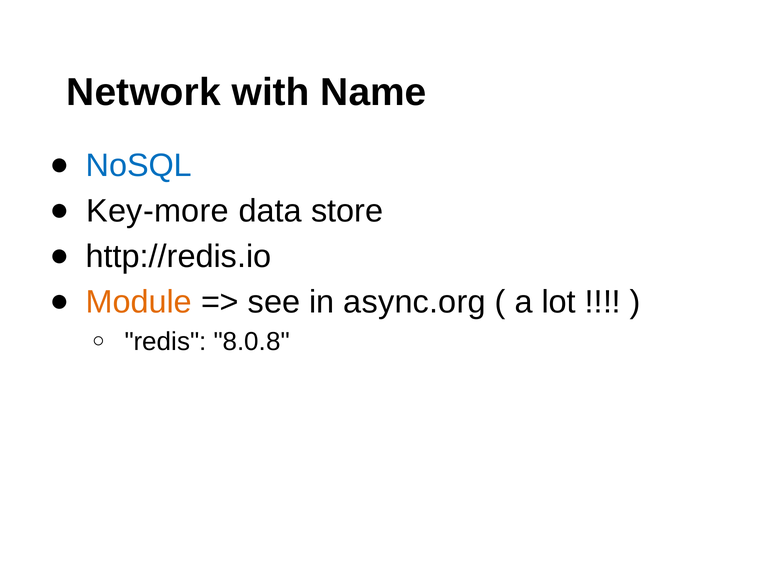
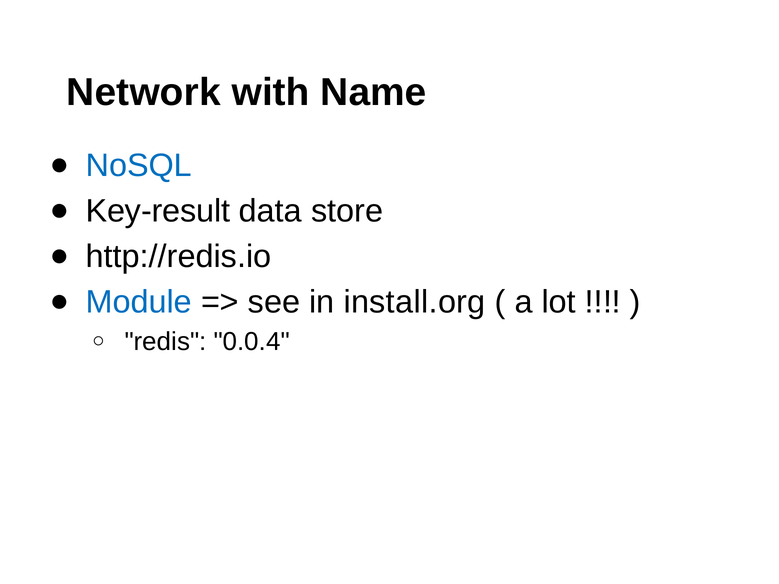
Key-more: Key-more -> Key-result (158, 211)
Module colour: orange -> blue (139, 302)
async.org: async.org -> install.org (415, 302)
8.0.8: 8.0.8 -> 0.0.4 (252, 342)
